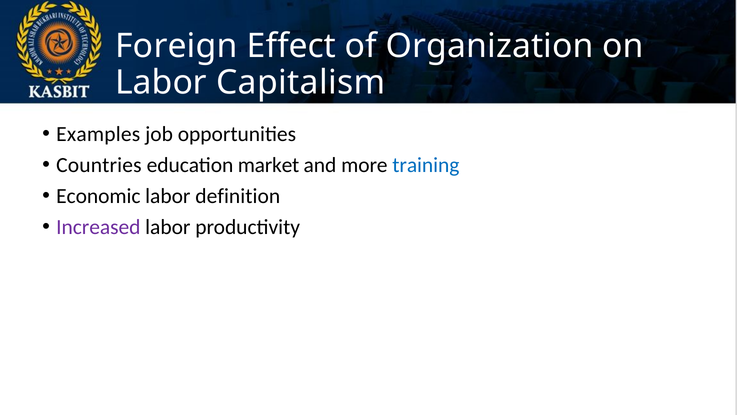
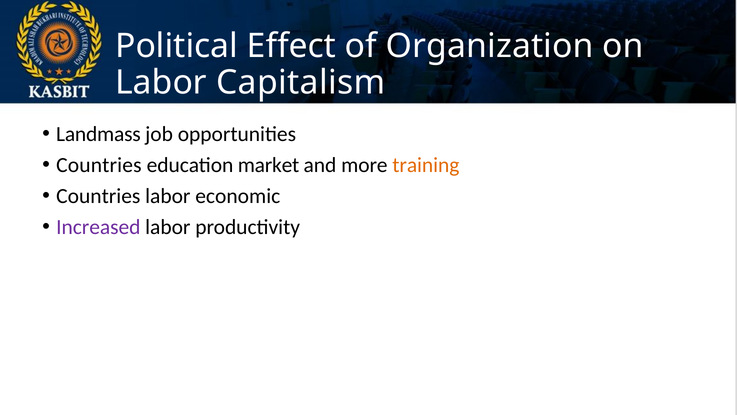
Foreign: Foreign -> Political (177, 46)
Examples: Examples -> Landmass (98, 134)
training colour: blue -> orange (426, 165)
Economic: Economic -> Countries (98, 196)
definition: definition -> economic (238, 196)
